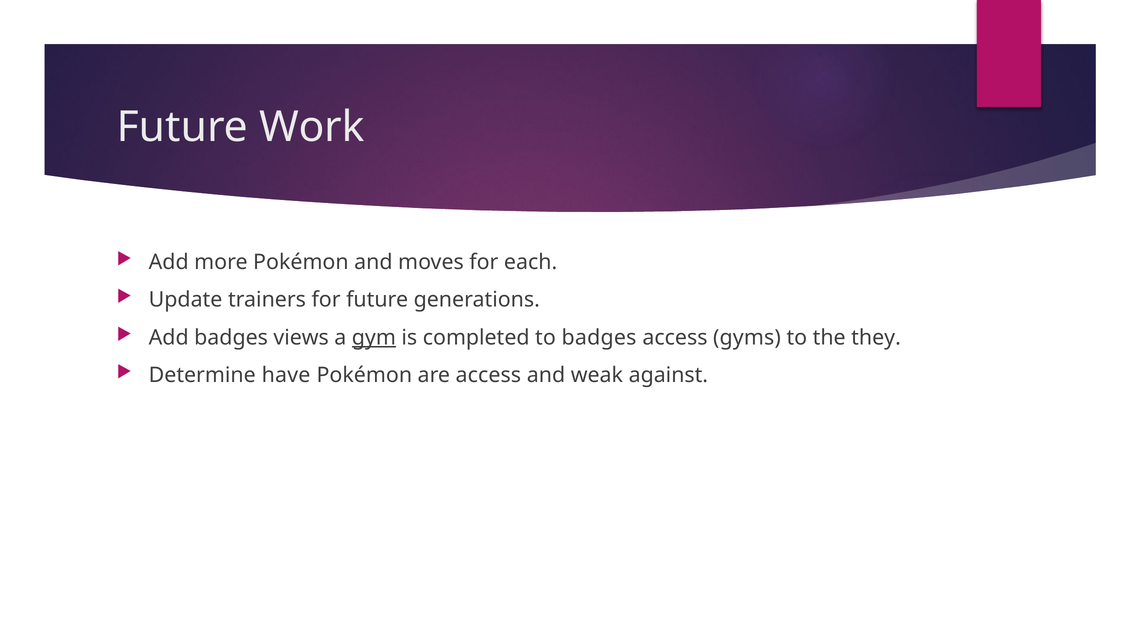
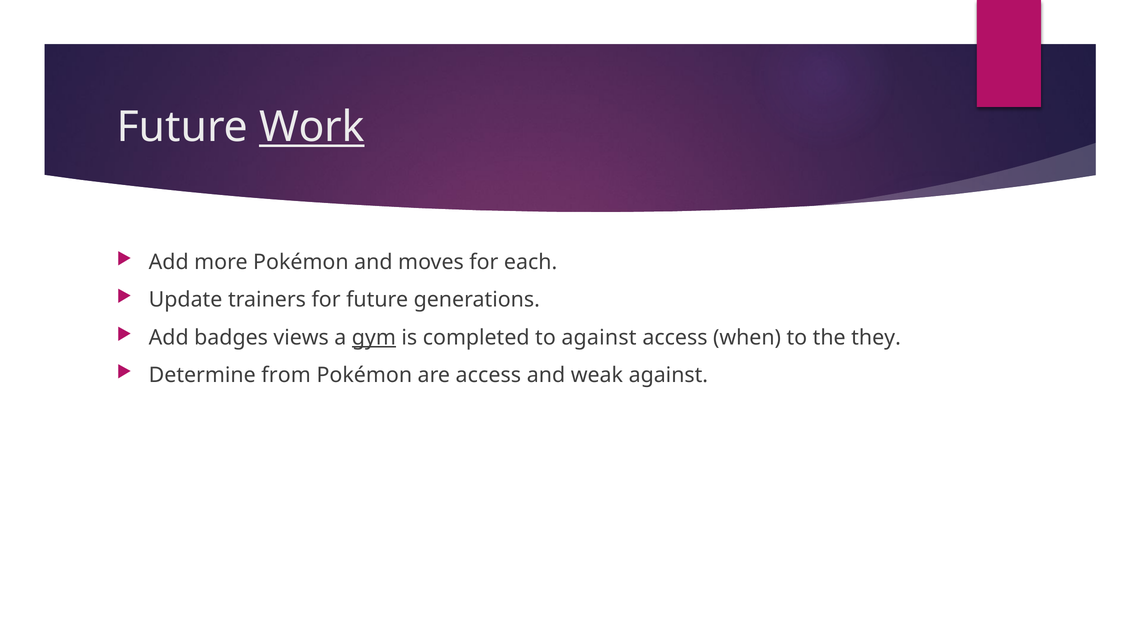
Work underline: none -> present (312, 127)
to badges: badges -> against (599, 337)
gyms: gyms -> when (747, 337)
have: have -> from (286, 375)
